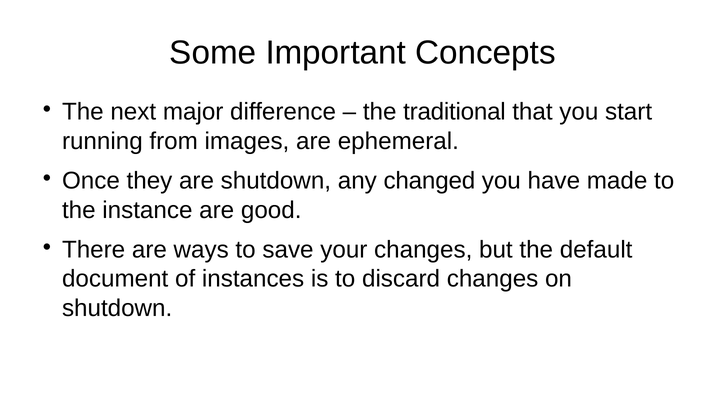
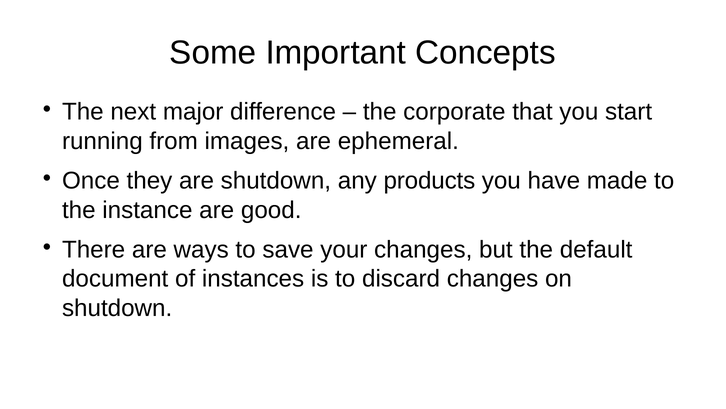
traditional: traditional -> corporate (454, 112)
changed: changed -> products (429, 181)
